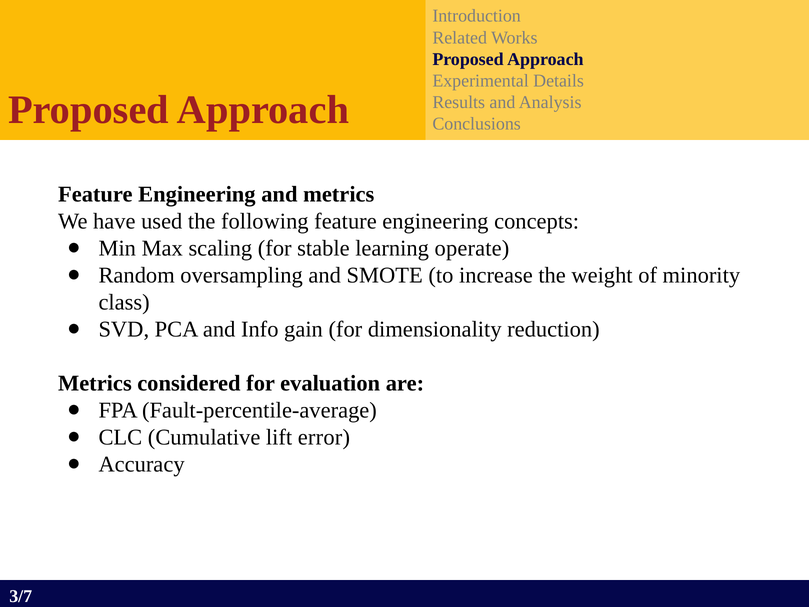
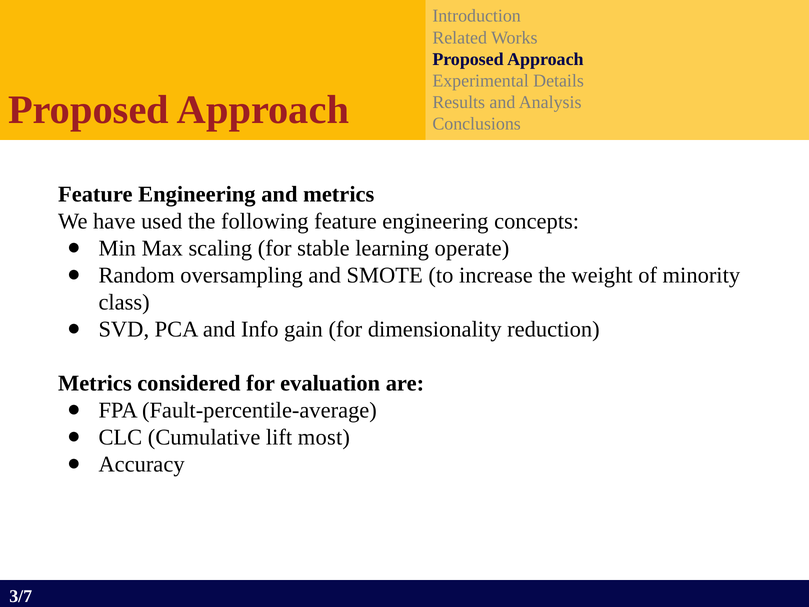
error: error -> most (324, 437)
